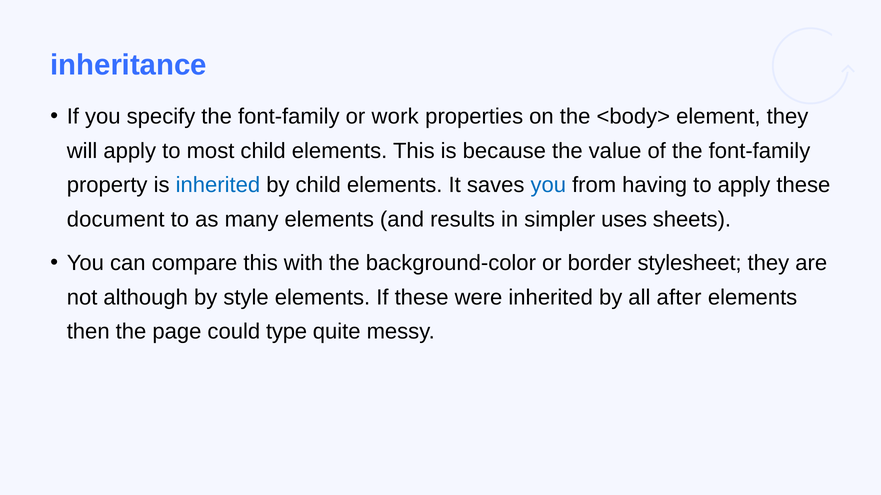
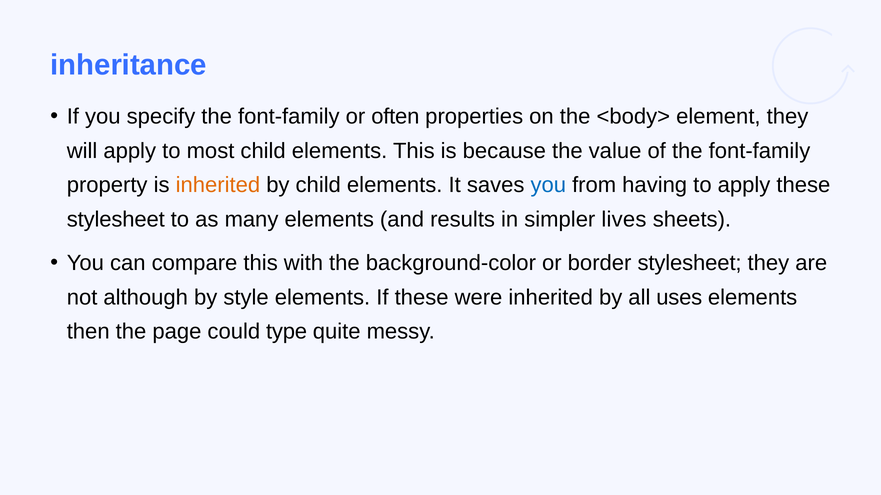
work: work -> often (395, 117)
inherited colour: blue -> orange (218, 185)
document: document -> stylesheet (116, 220)
uses: uses -> lives (624, 220)
after: after -> uses (679, 298)
